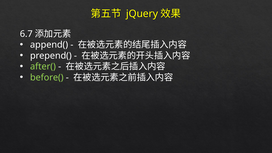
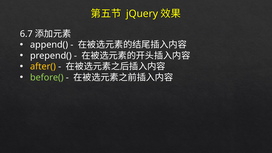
after( colour: light green -> yellow (43, 67)
